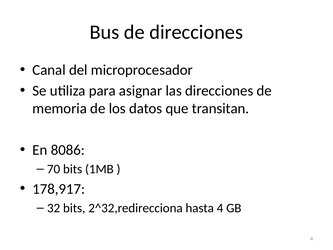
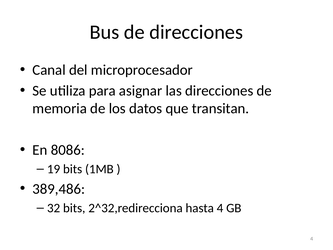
70: 70 -> 19 (54, 169)
178,917: 178,917 -> 389,486 (59, 189)
